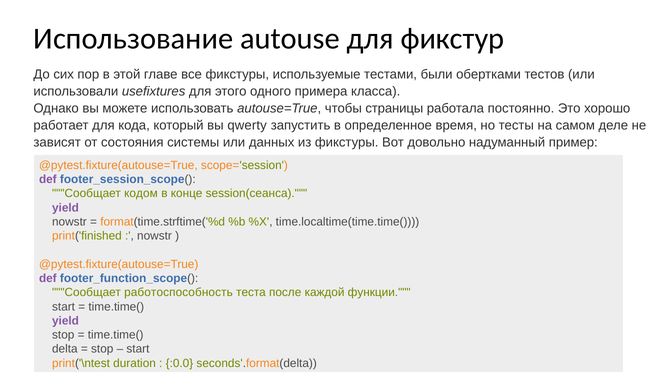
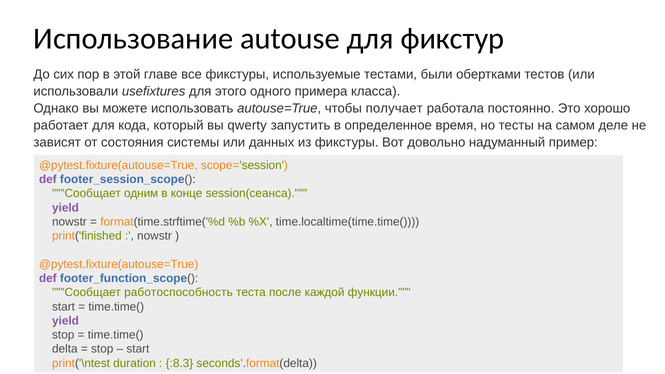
страницы: страницы -> получает (394, 108)
кодом: кодом -> одним (141, 194)
:0.0: :0.0 -> :8.3 (179, 363)
